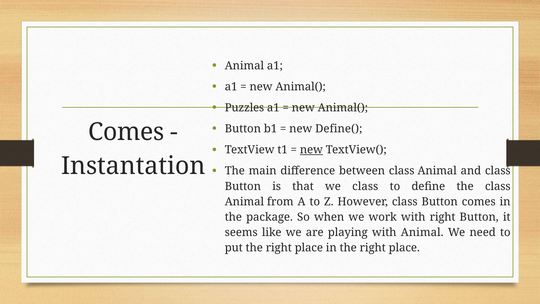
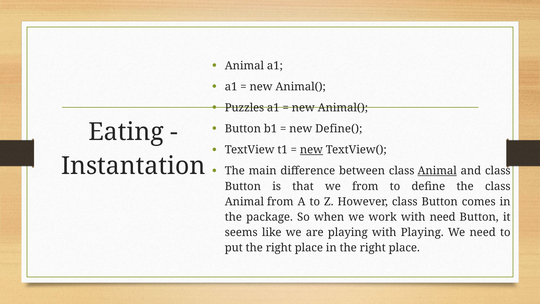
Comes: Comes -> Eating (126, 132)
Animal underline: none -> present (437, 171)
we class: class -> from (365, 186)
with right: right -> need (443, 217)
with Animal: Animal -> Playing (422, 232)
